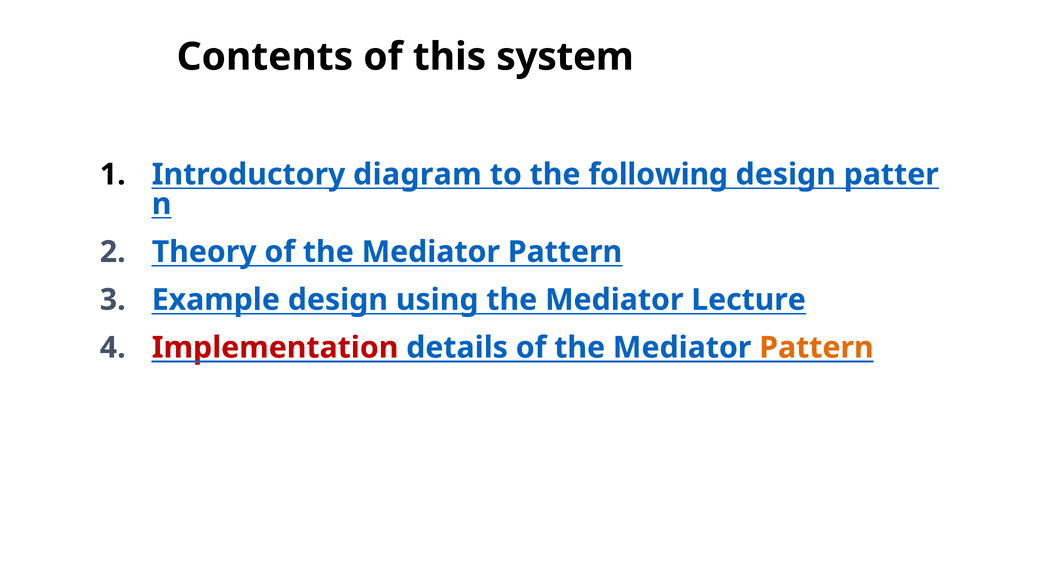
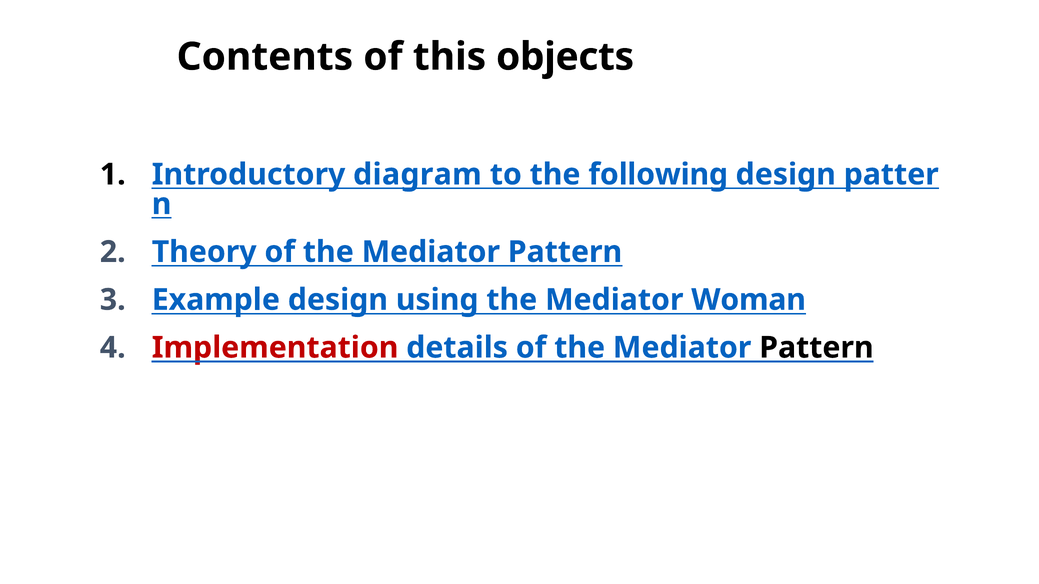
system: system -> objects (565, 57)
Lecture: Lecture -> Woman (749, 300)
Pattern colour: orange -> black (816, 348)
